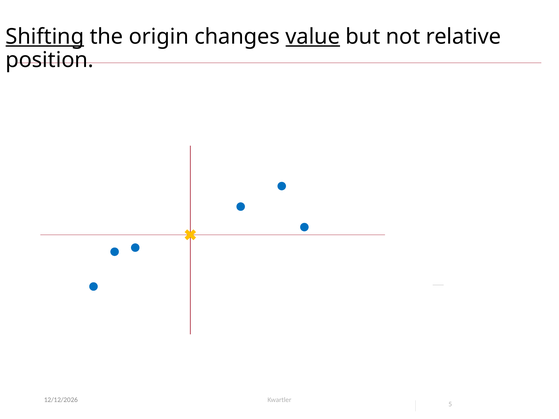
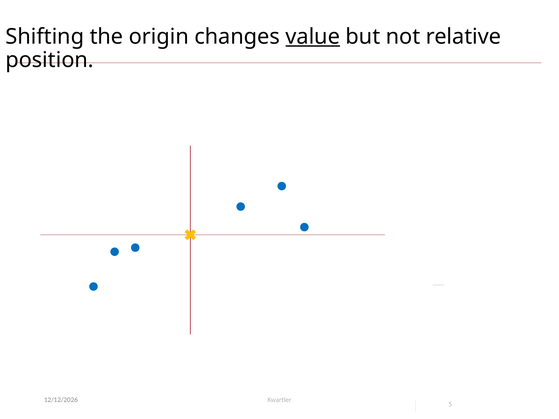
Shifting underline: present -> none (45, 37)
